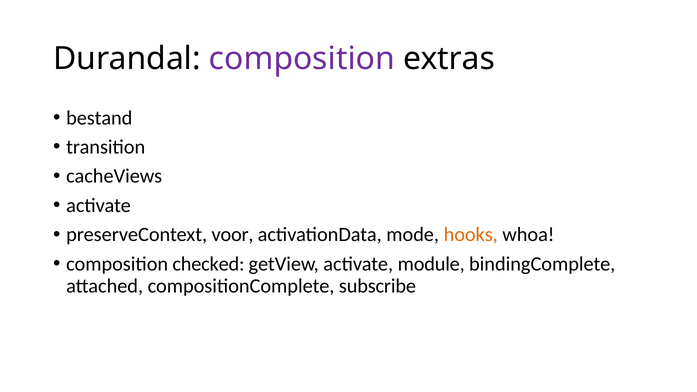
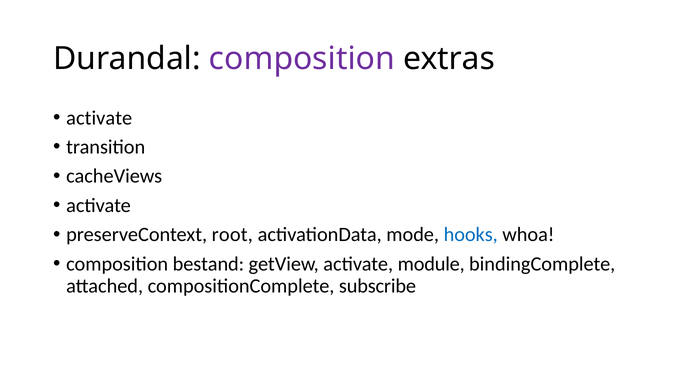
bestand: bestand -> activate (99, 118)
voor: voor -> root (232, 235)
hooks colour: orange -> blue (471, 235)
checked: checked -> bestand (208, 264)
